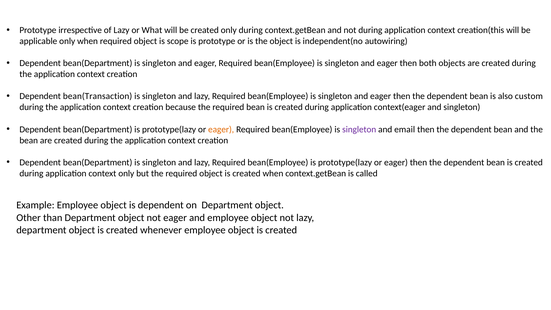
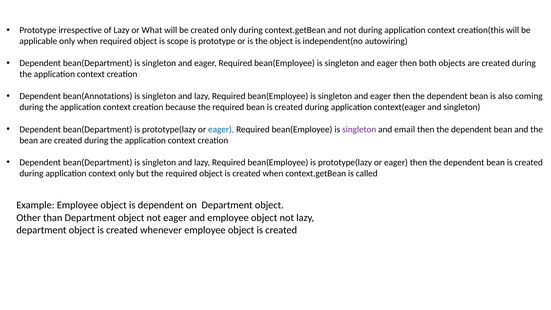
bean(Transaction: bean(Transaction -> bean(Annotations (98, 96)
custom: custom -> coming (529, 96)
eager colour: orange -> blue (221, 129)
